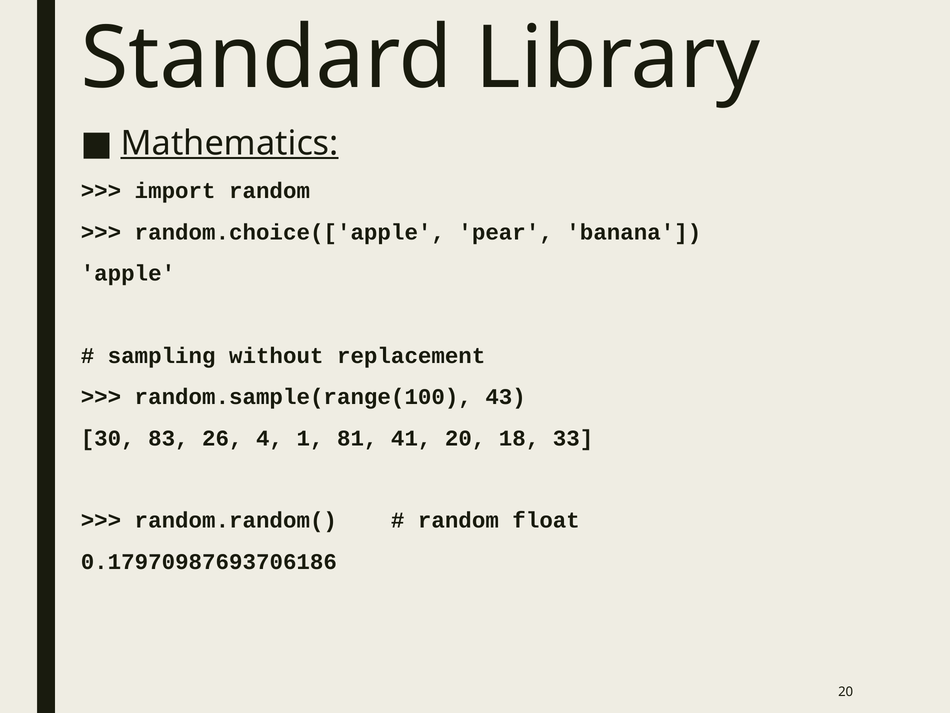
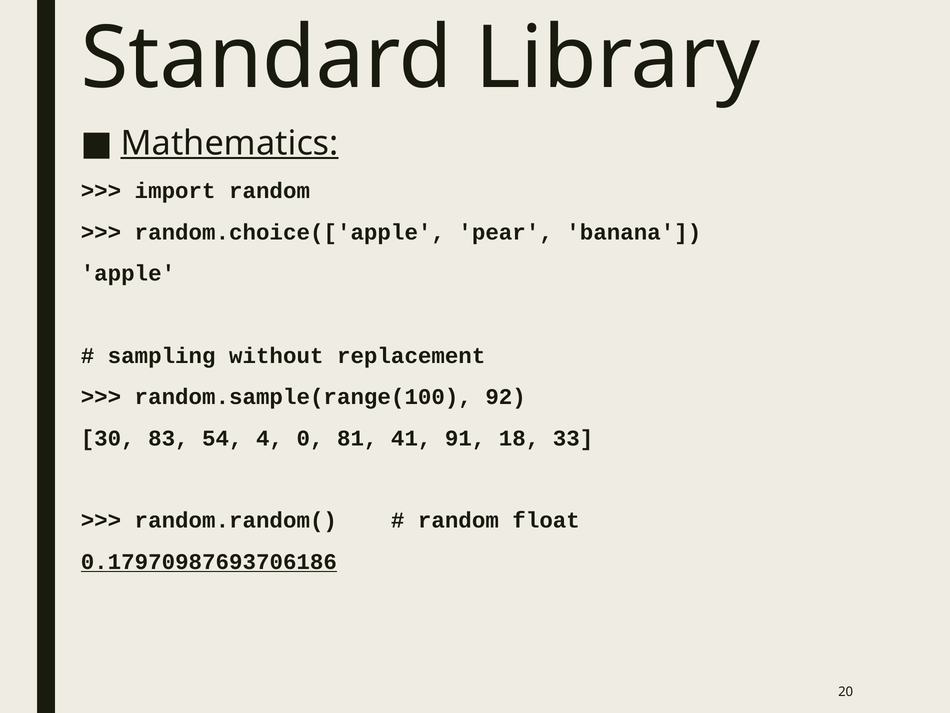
43: 43 -> 92 (506, 397)
26: 26 -> 54 (222, 438)
1: 1 -> 0 (310, 438)
41 20: 20 -> 91 (465, 438)
0.17970987693706186 underline: none -> present (209, 561)
